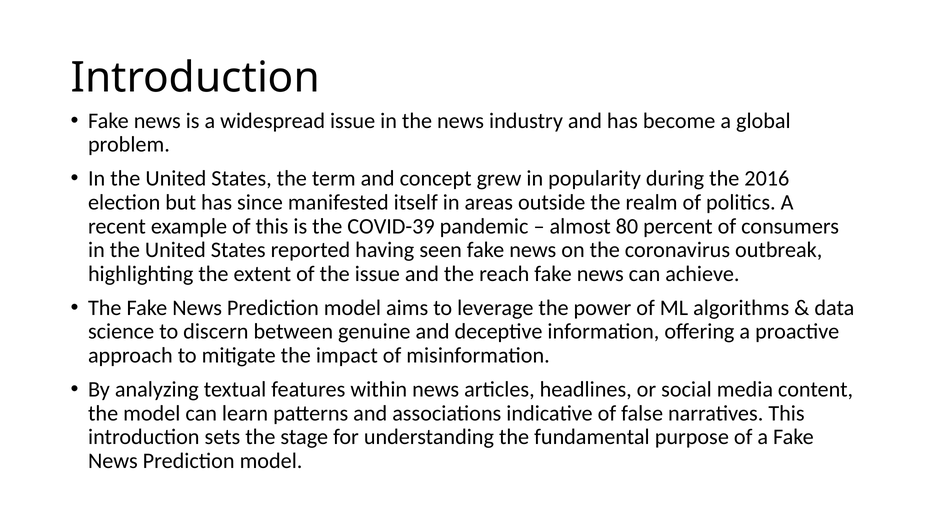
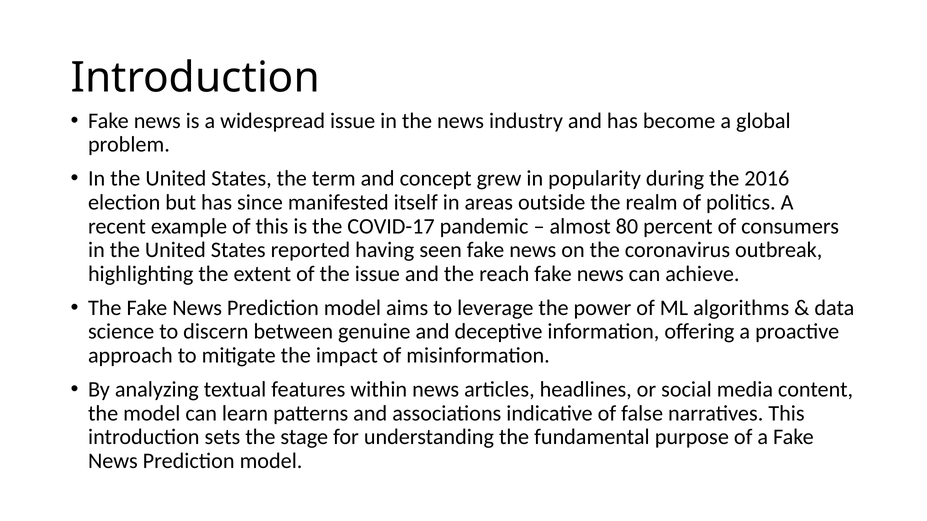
COVID-39: COVID-39 -> COVID-17 (391, 226)
